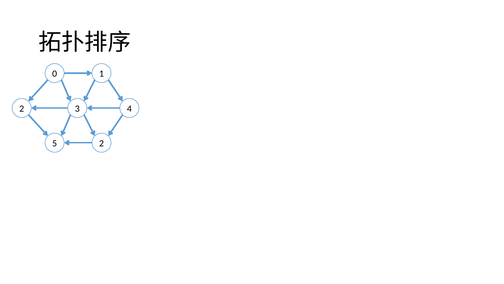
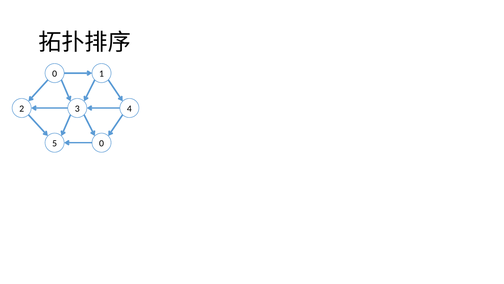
5 2: 2 -> 0 (102, 143)
